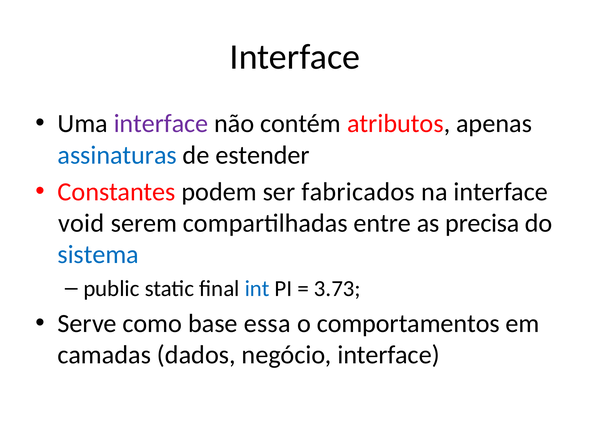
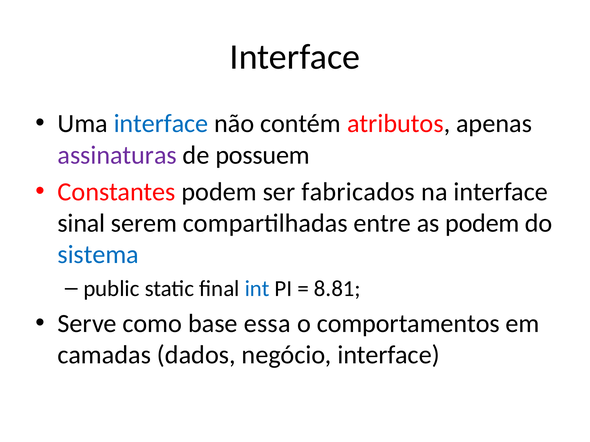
interface colour: purple -> blue (161, 124)
assinaturas colour: blue -> purple (117, 155)
estender: estender -> possuem (263, 155)
void: void -> sinal (81, 223)
as precisa: precisa -> podem (482, 223)
3.73: 3.73 -> 8.81 (337, 289)
